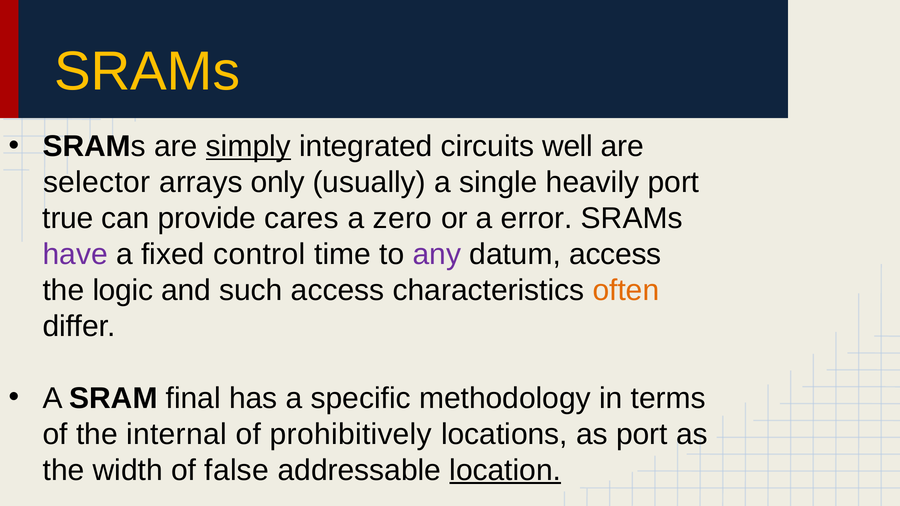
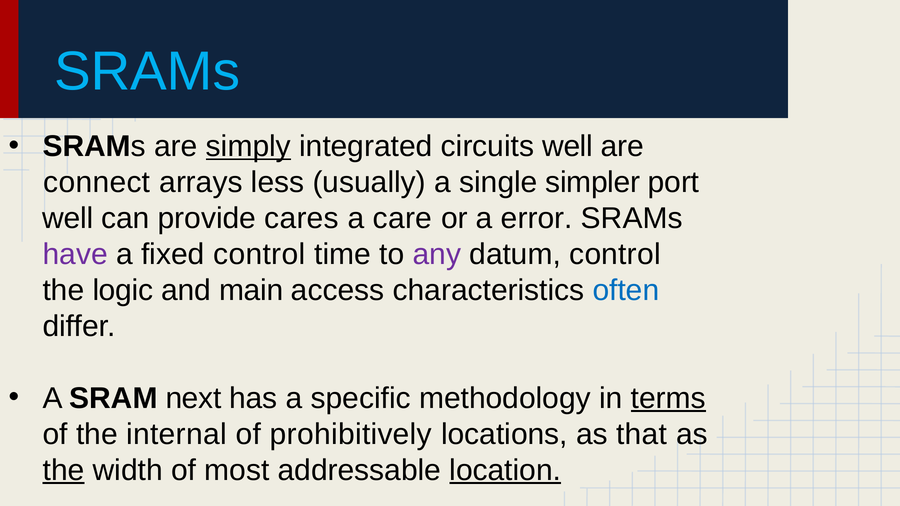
SRAMs colour: yellow -> light blue (147, 72)
selector: selector -> connect (97, 182)
only: only -> less (278, 182)
heavily: heavily -> simpler (593, 182)
true: true -> well (68, 218)
zero: zero -> care (403, 218)
datum access: access -> control (615, 254)
such: such -> main (251, 290)
often colour: orange -> blue (626, 290)
final: final -> next (193, 398)
terms underline: none -> present (668, 398)
as port: port -> that (642, 434)
the underline: none -> present (64, 470)
false: false -> most (237, 470)
